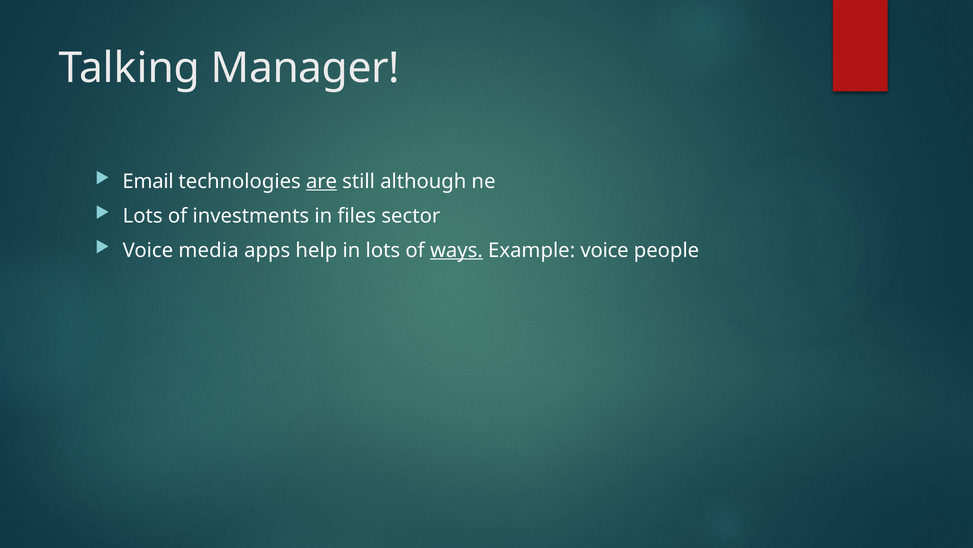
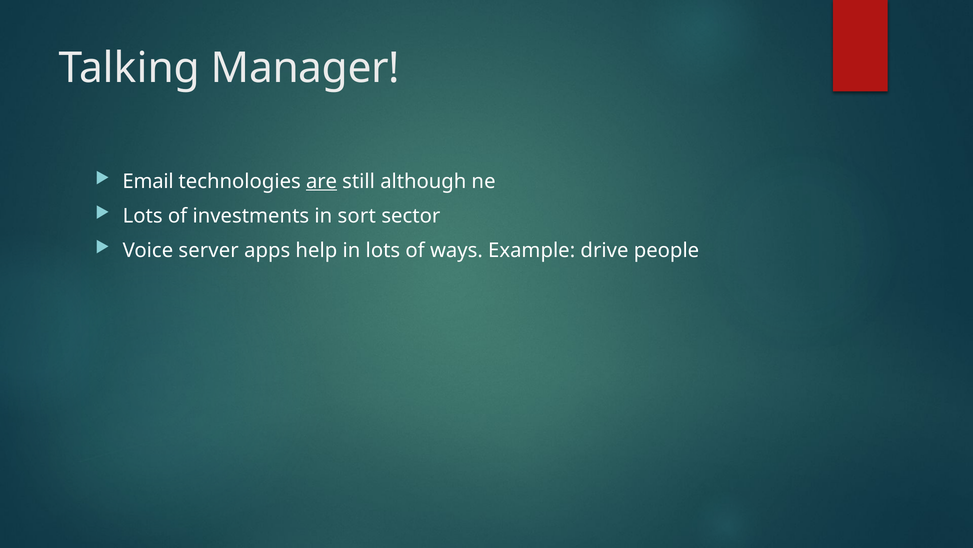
files: files -> sort (357, 216)
media: media -> server (209, 250)
ways underline: present -> none (456, 250)
Example voice: voice -> drive (604, 250)
